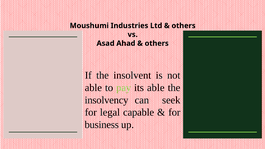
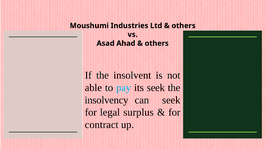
pay colour: light green -> light blue (124, 88)
its able: able -> seek (156, 88)
capable: capable -> surplus (138, 112)
business: business -> contract (102, 125)
